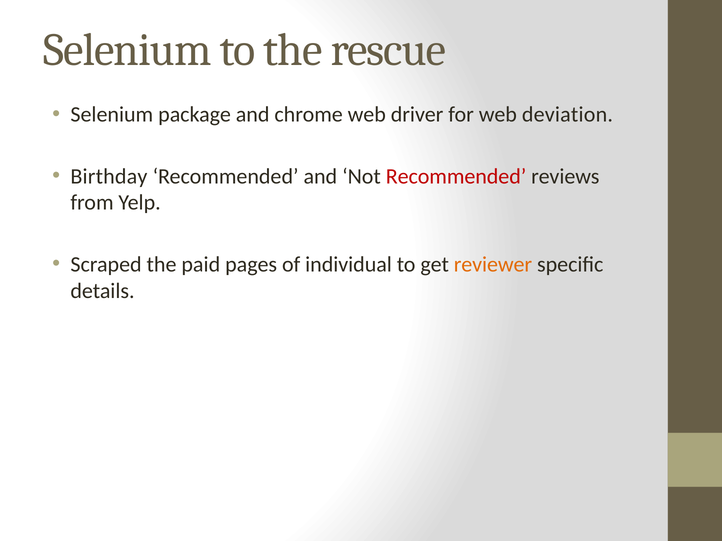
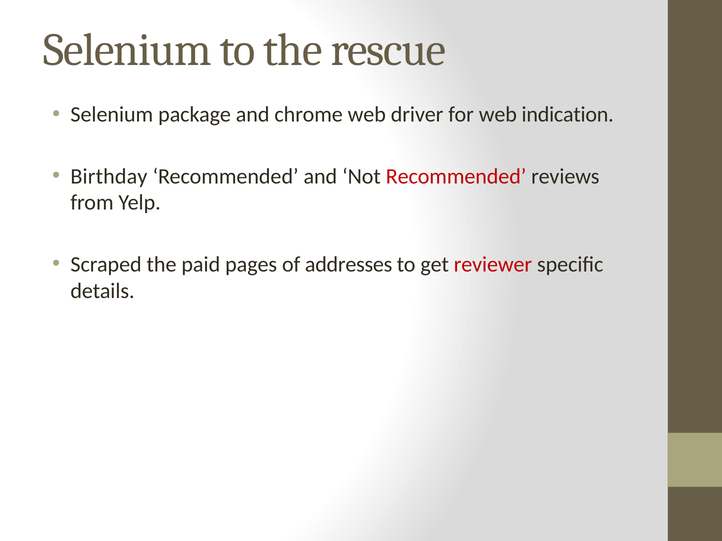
deviation: deviation -> indication (568, 115)
individual: individual -> addresses (349, 265)
reviewer colour: orange -> red (493, 265)
